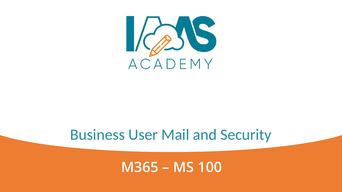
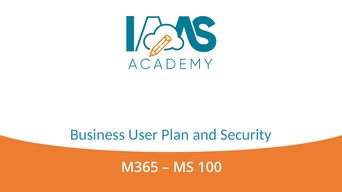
Mail: Mail -> Plan (175, 135)
